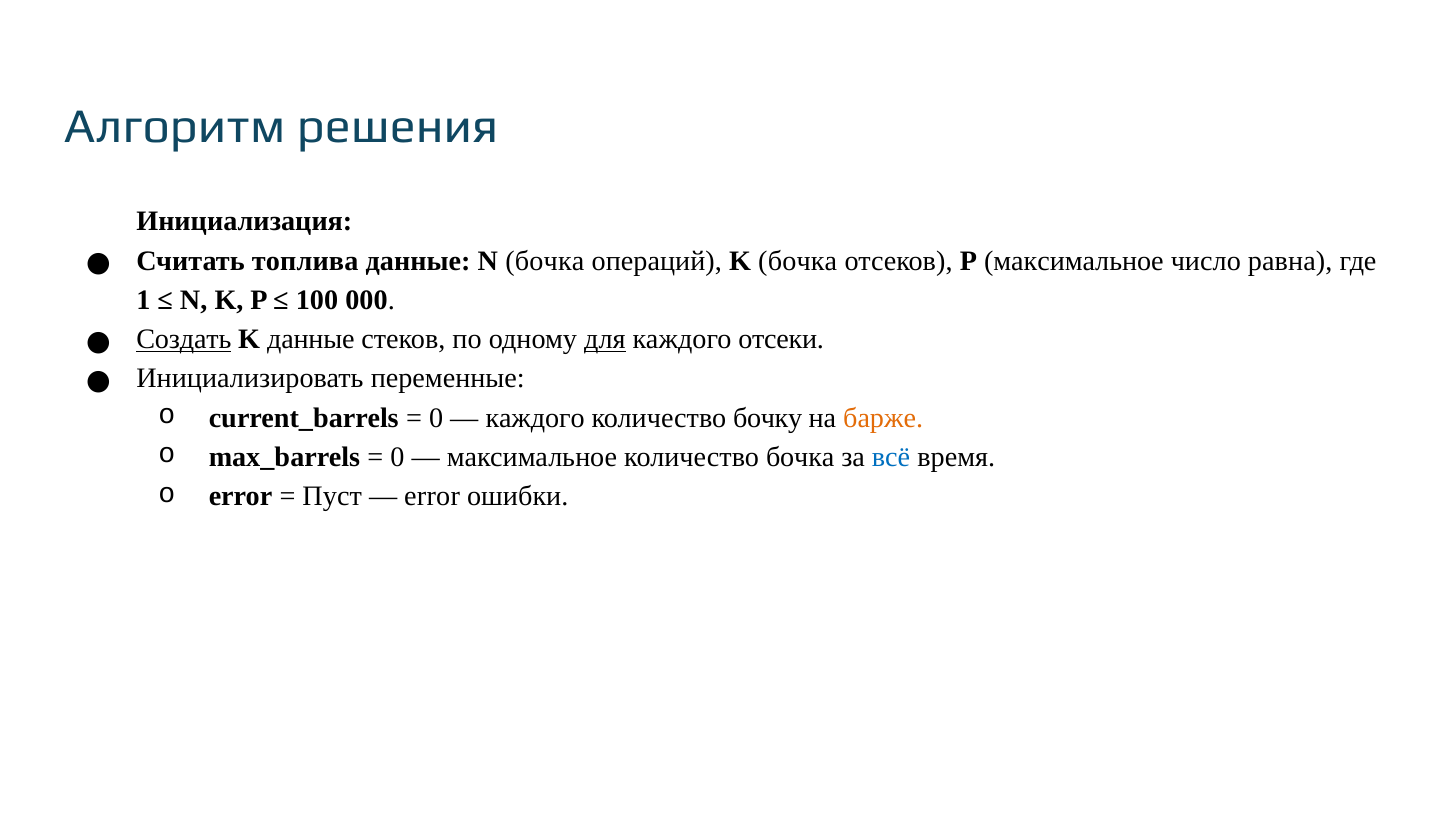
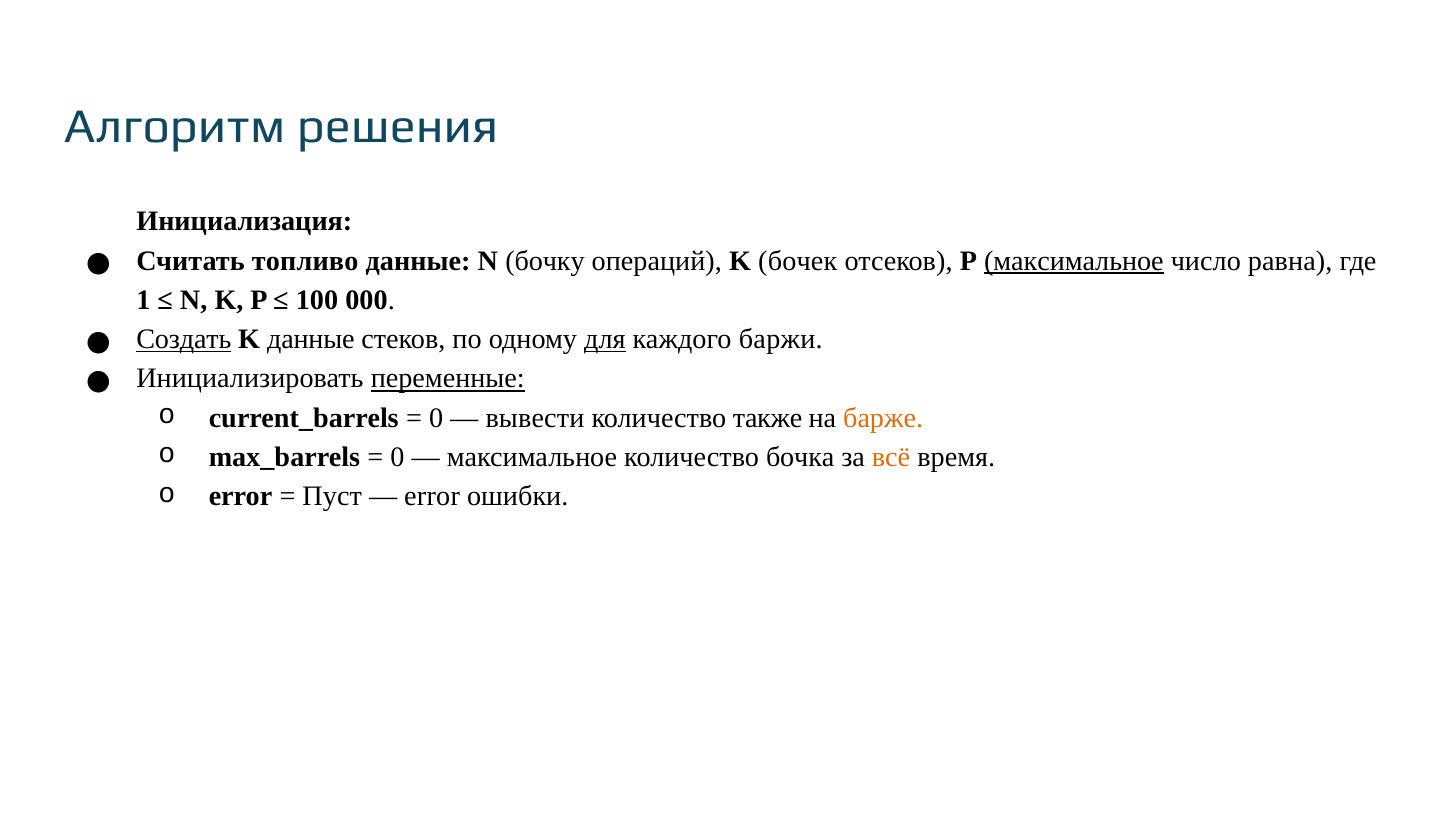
топлива: топлива -> топливо (305, 261)
N бочка: бочка -> бочку (545, 261)
K бочка: бочка -> бочек (798, 261)
максимальное underline: none -> present (1074, 261)
отсеки: отсеки -> баржи (781, 339)
переменные underline: none -> present (448, 379)
каждого: каждого -> вывести (535, 418)
бочку: бочку -> также (768, 418)
всё colour: blue -> orange (891, 457)
